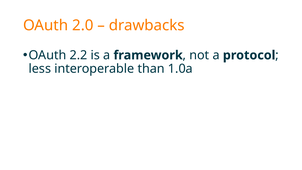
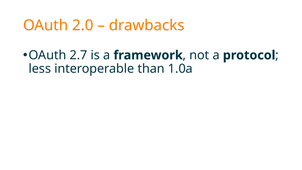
2.2: 2.2 -> 2.7 (78, 55)
